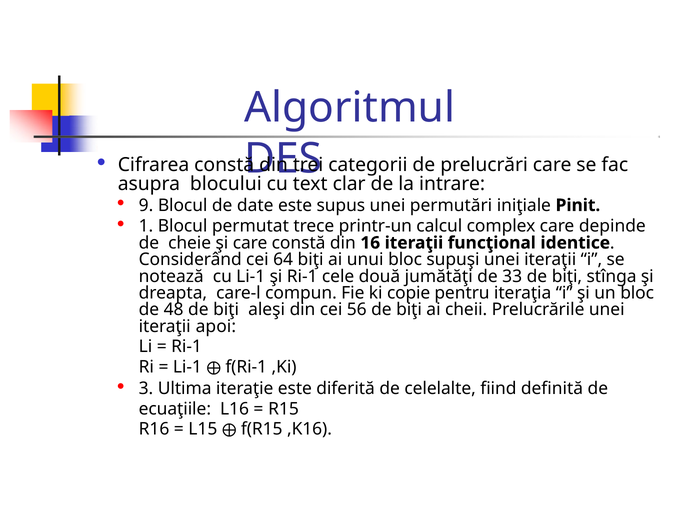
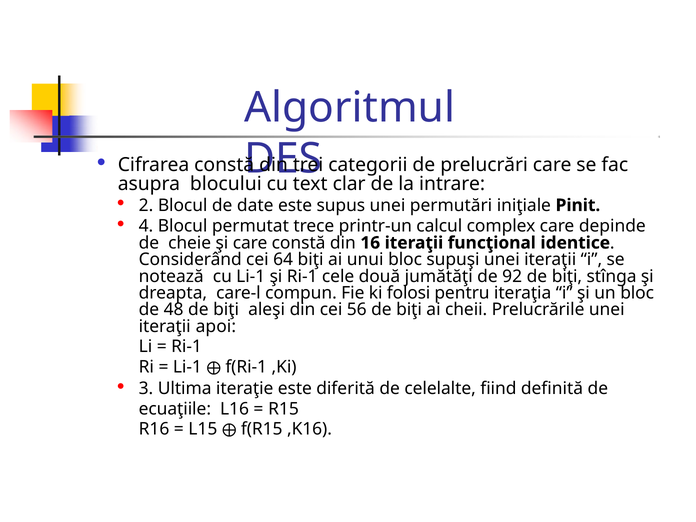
9: 9 -> 2 (146, 205)
1: 1 -> 4 (146, 226)
33: 33 -> 92 (512, 276)
copie: copie -> folosi (409, 293)
